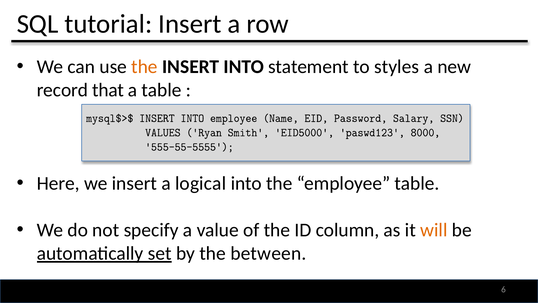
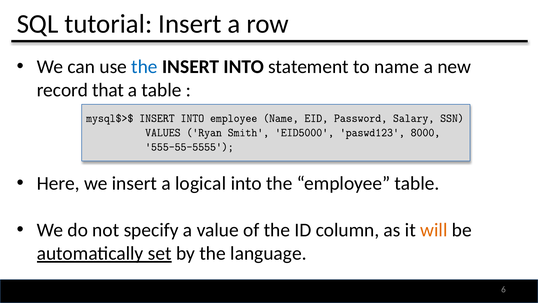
the colour: orange -> blue (144, 67)
styles: styles -> name (397, 67)
between: between -> language (268, 253)
